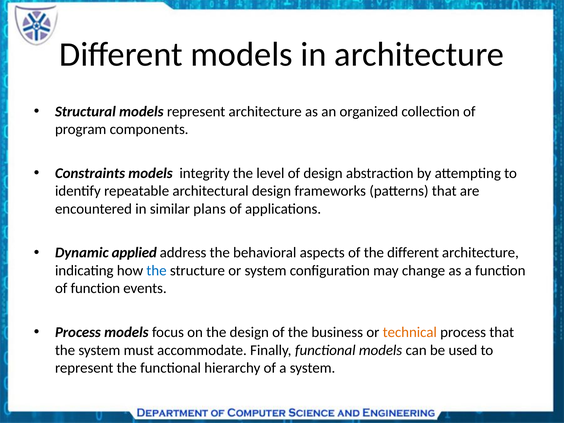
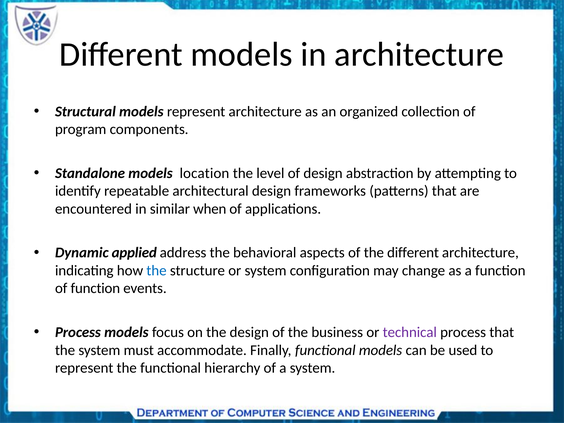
Constraints: Constraints -> Standalone (90, 173)
integrity: integrity -> location (204, 173)
plans: plans -> when (210, 209)
technical colour: orange -> purple (410, 332)
